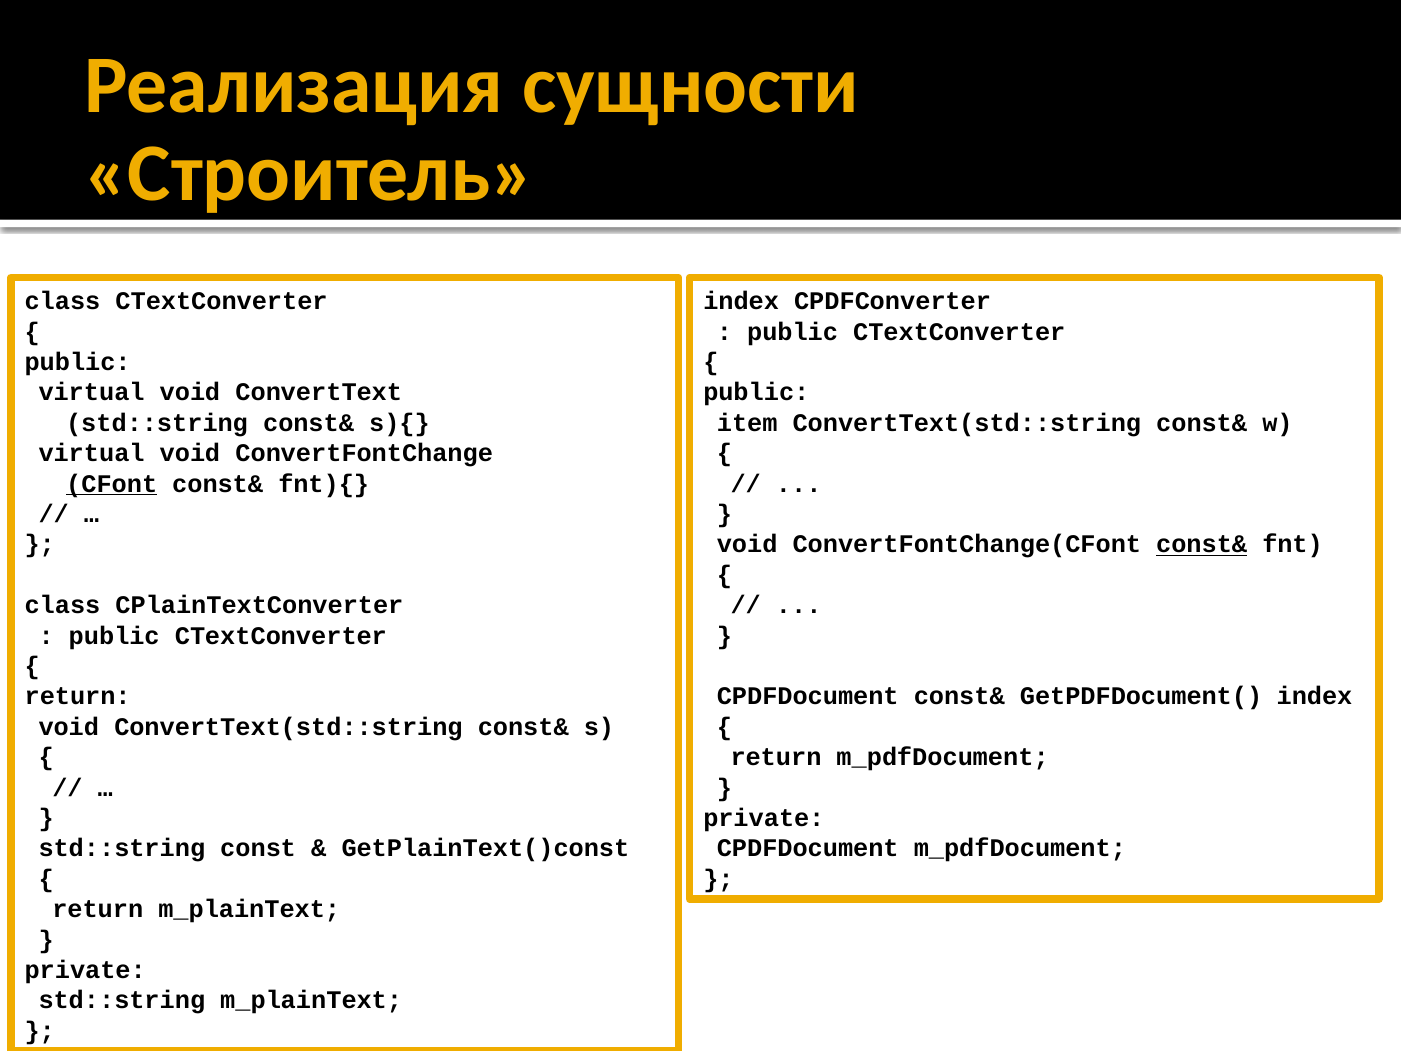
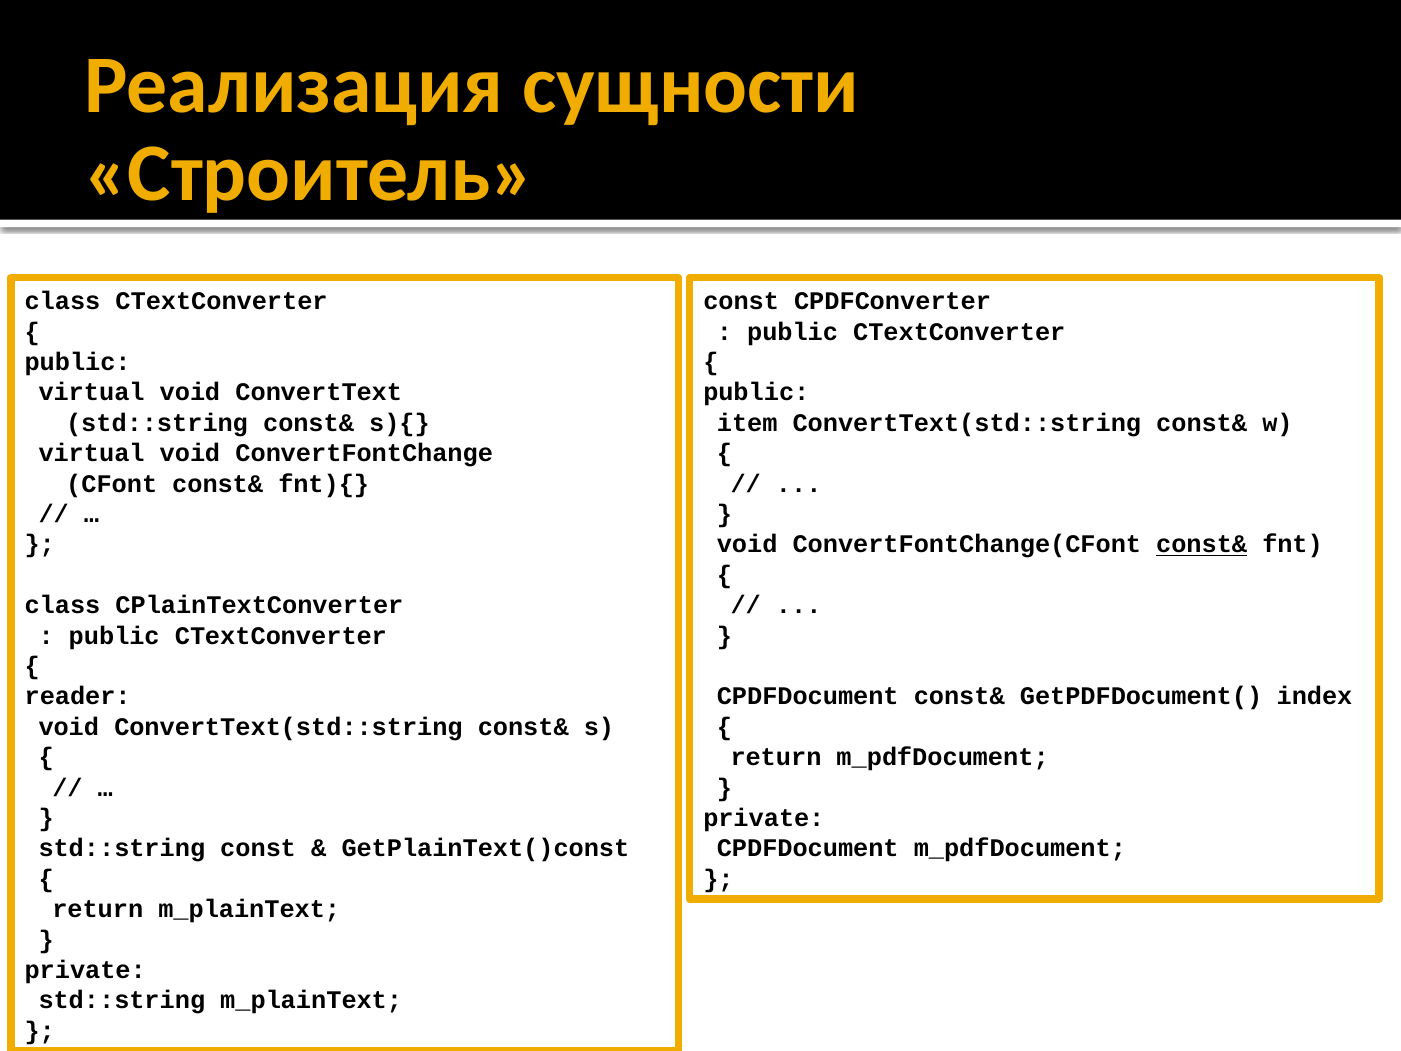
index: index -> const (741, 301)
CFont underline: present -> none (112, 484)
return: return -> reader (78, 696)
